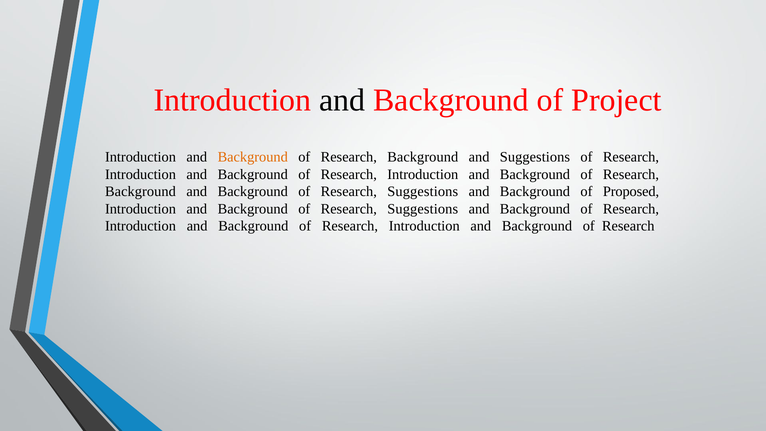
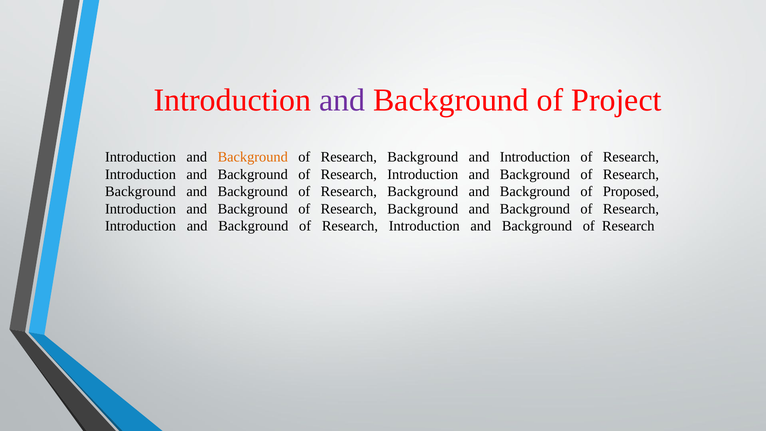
and colour: black -> purple (342, 100)
and Suggestions: Suggestions -> Introduction (535, 157)
Suggestions: Suggestions -> Background (423, 192)
Suggestions: Suggestions -> Background (423, 209)
